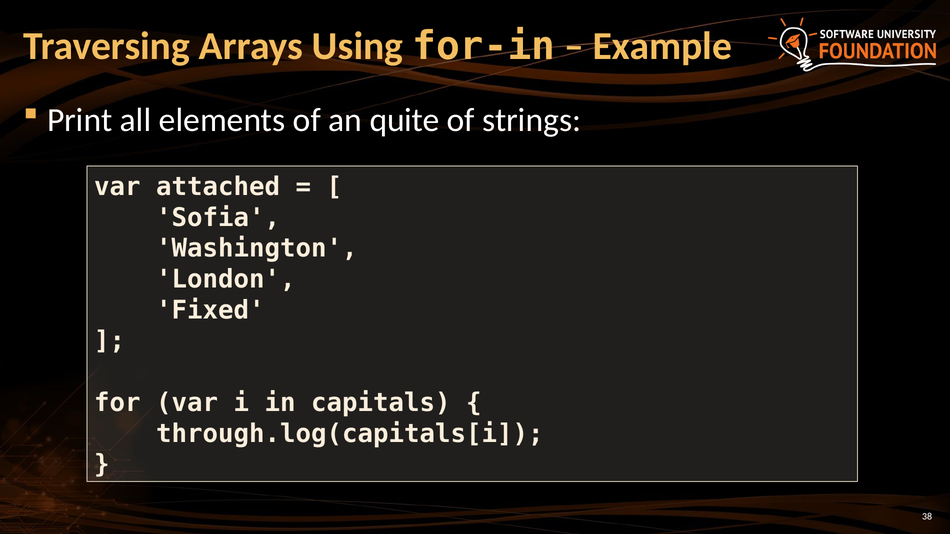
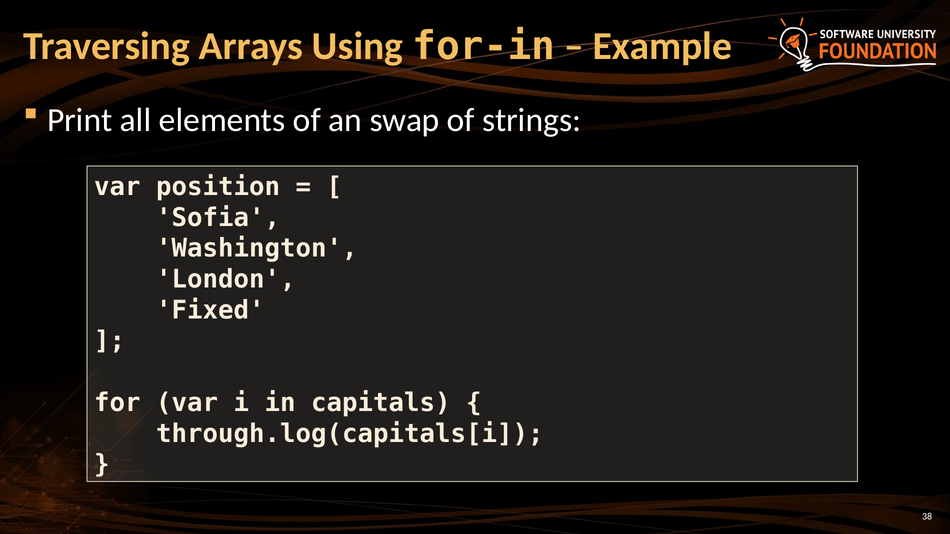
quite: quite -> swap (405, 120)
attached: attached -> position (218, 187)
